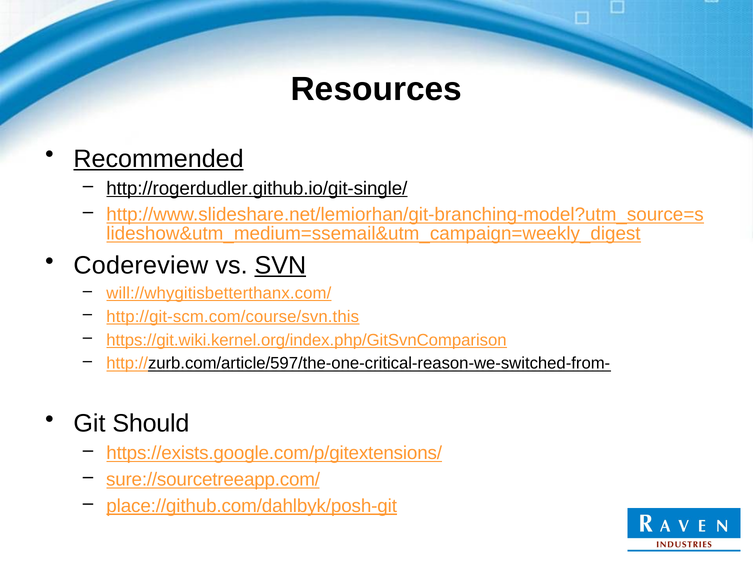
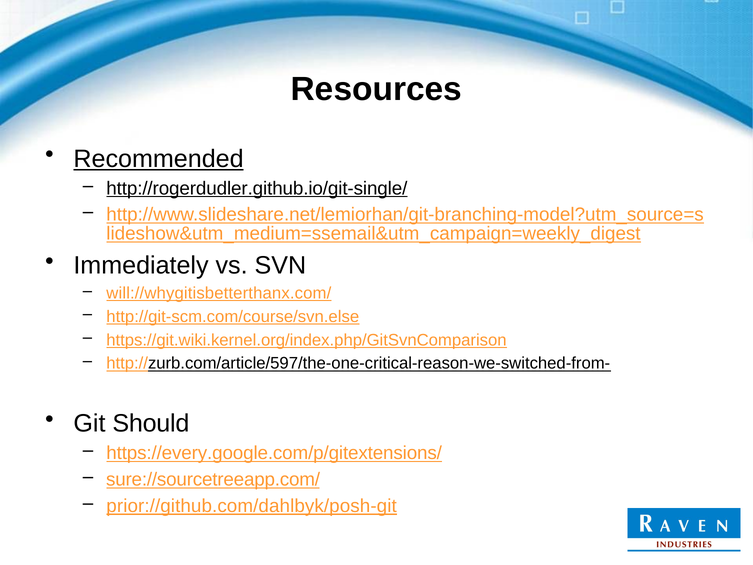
Codereview: Codereview -> Immediately (141, 265)
SVN underline: present -> none (280, 265)
http://git-scm.com/course/svn.this: http://git-scm.com/course/svn.this -> http://git-scm.com/course/svn.else (233, 317)
https://exists.google.com/p/gitextensions/: https://exists.google.com/p/gitextensions/ -> https://every.google.com/p/gitextensions/ (274, 453)
place://github.com/dahlbyk/posh-git: place://github.com/dahlbyk/posh-git -> prior://github.com/dahlbyk/posh-git (252, 506)
